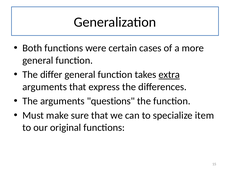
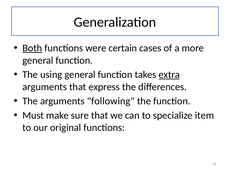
Both underline: none -> present (32, 48)
differ: differ -> using (51, 75)
questions: questions -> following (111, 101)
